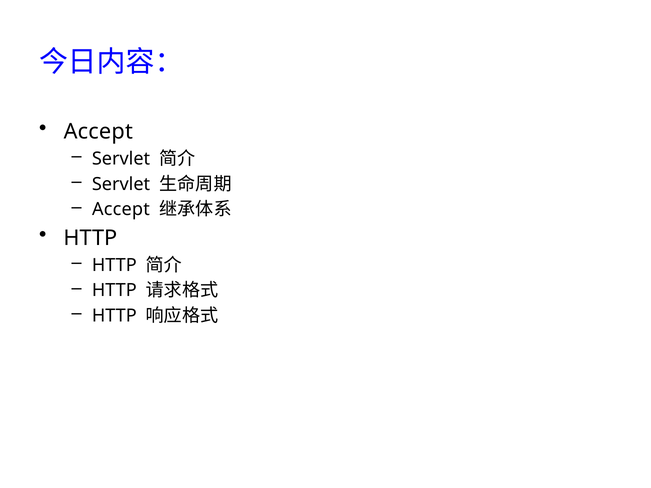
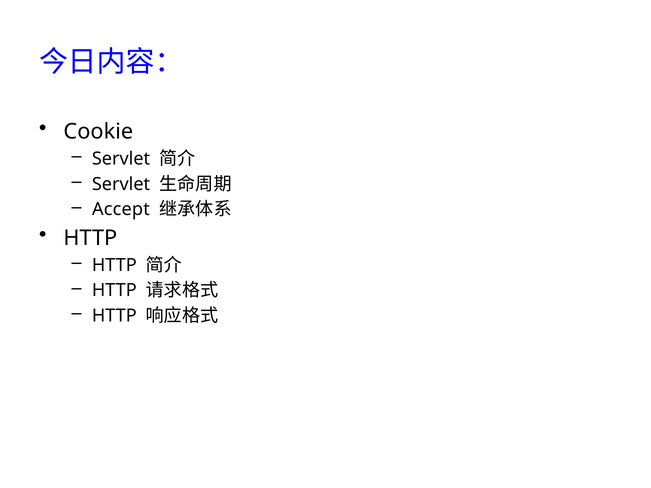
Accept: Accept -> Cookie (98, 132)
